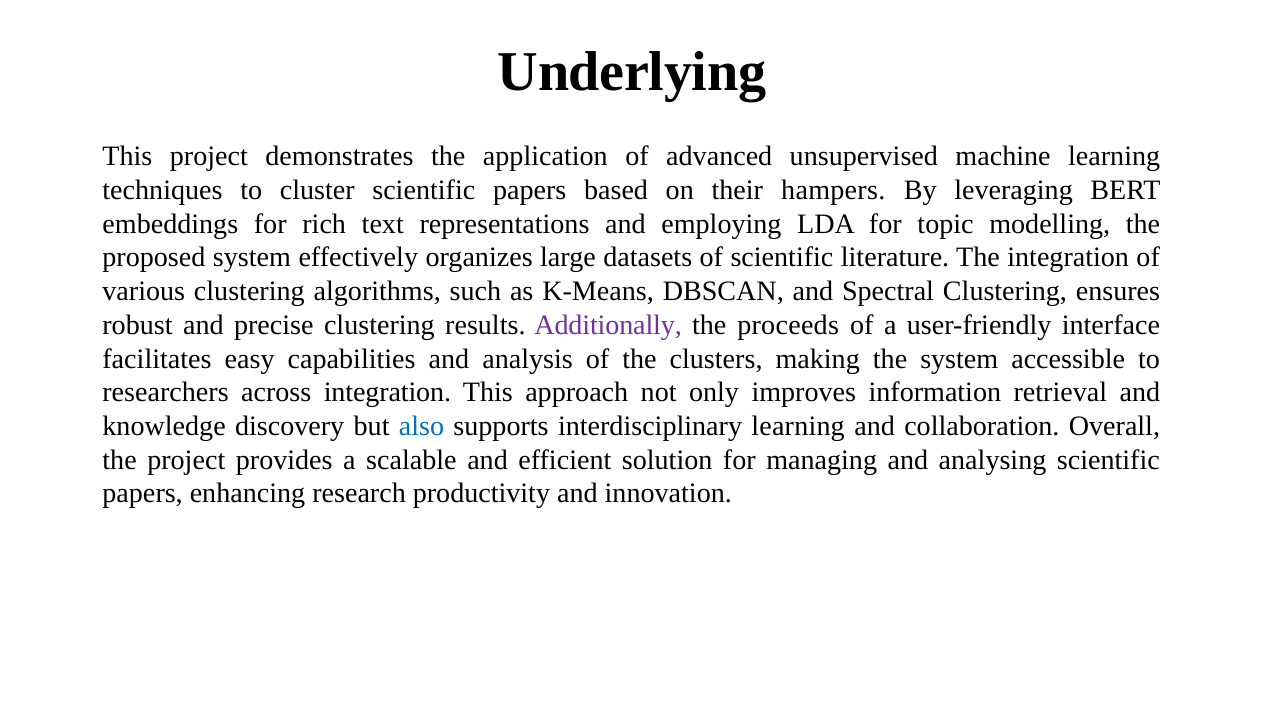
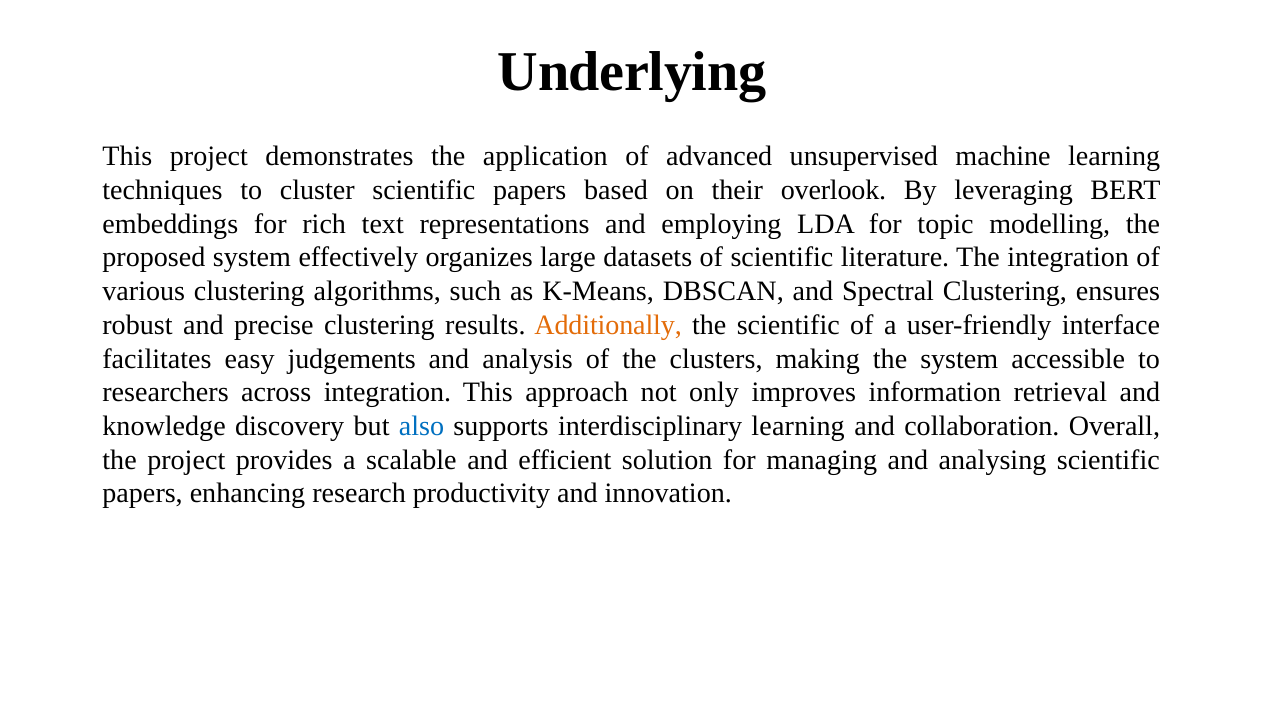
hampers: hampers -> overlook (834, 190)
Additionally colour: purple -> orange (608, 325)
the proceeds: proceeds -> scientific (788, 325)
capabilities: capabilities -> judgements (352, 359)
